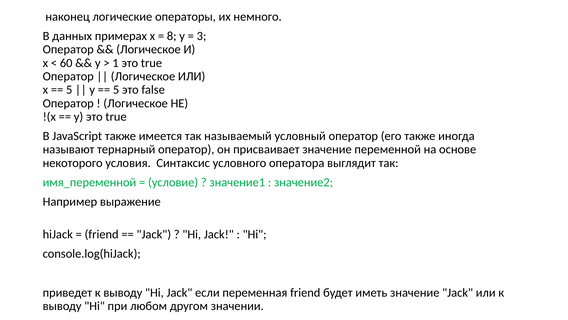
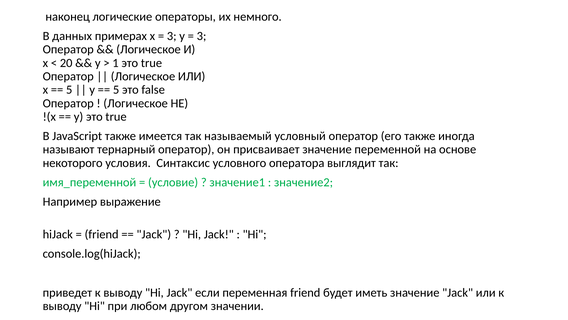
8: 8 -> 3 (172, 36)
60: 60 -> 20 (66, 63)
